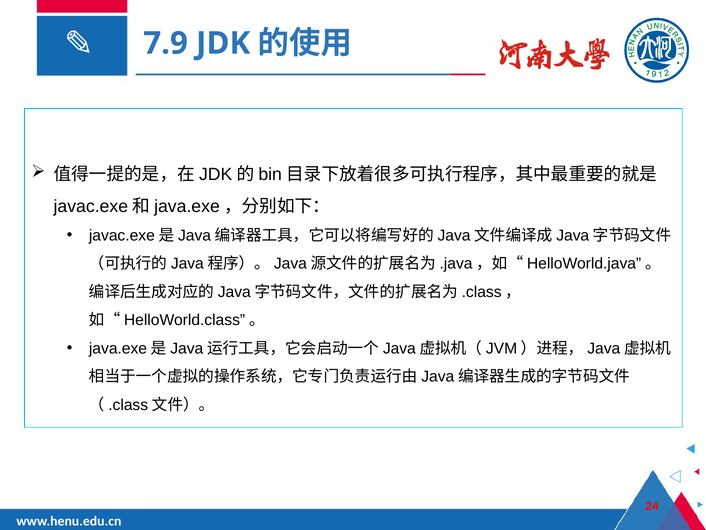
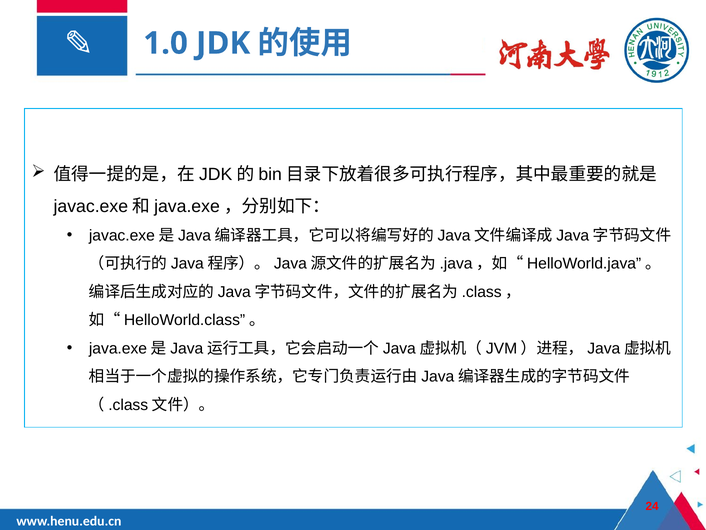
7.9: 7.9 -> 1.0 (166, 43)
